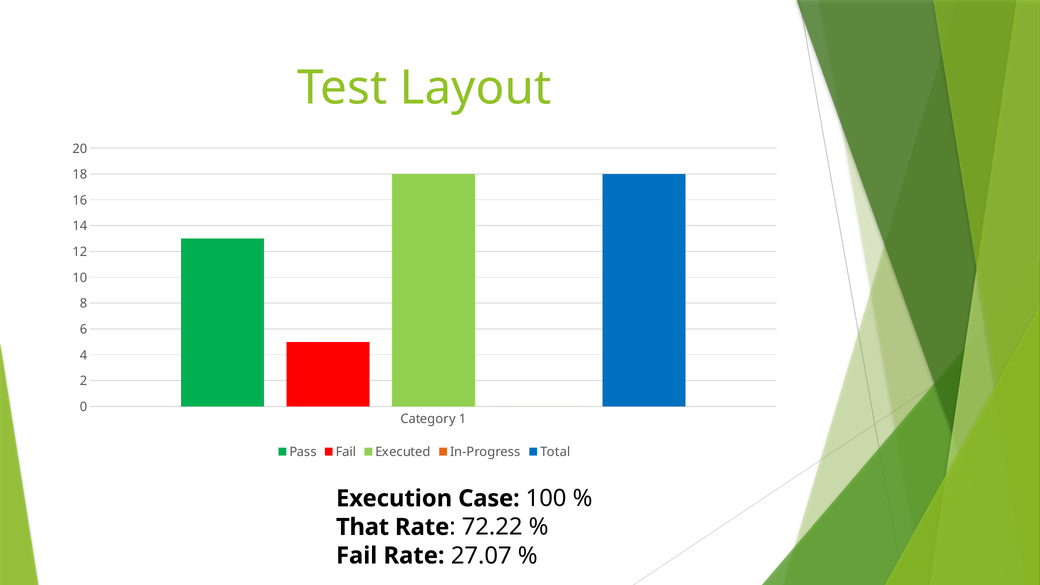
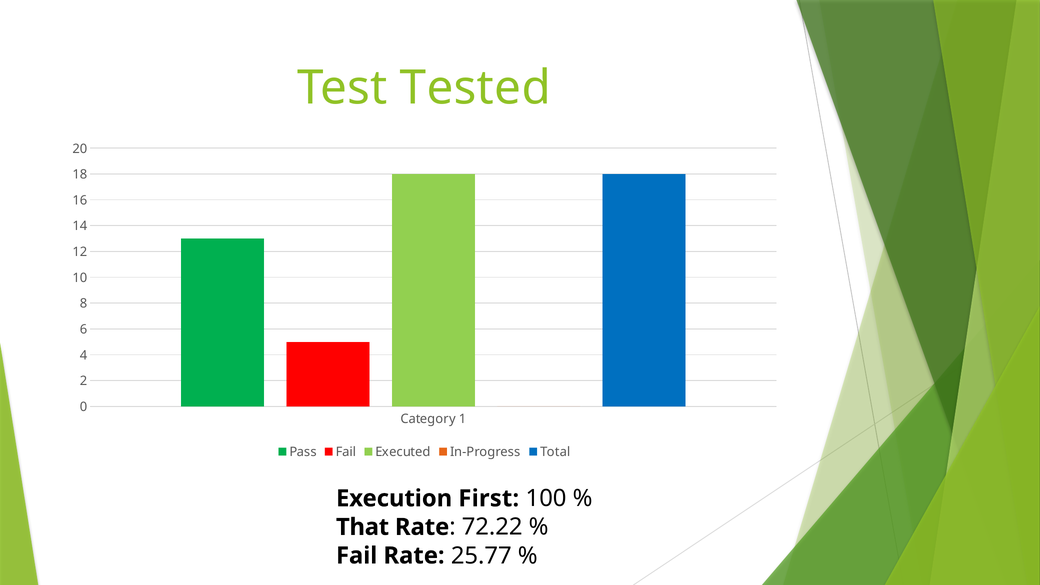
Layout: Layout -> Tested (475, 88)
Case: Case -> First (489, 498)
27.07: 27.07 -> 25.77 (481, 556)
